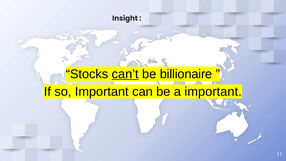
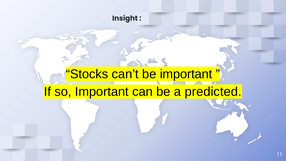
can’t underline: present -> none (125, 74)
be billionaire: billionaire -> important (186, 74)
a important: important -> predicted (213, 92)
